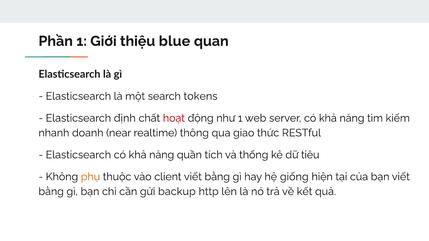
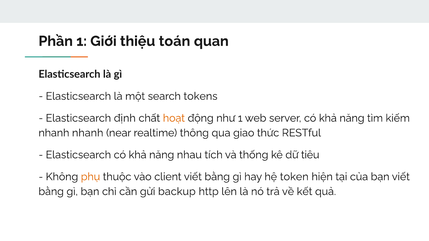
blue: blue -> toán (175, 41)
hoạt colour: red -> orange (174, 118)
nhanh doanh: doanh -> nhanh (88, 133)
quần: quần -> nhau (189, 155)
giống: giống -> token (294, 177)
